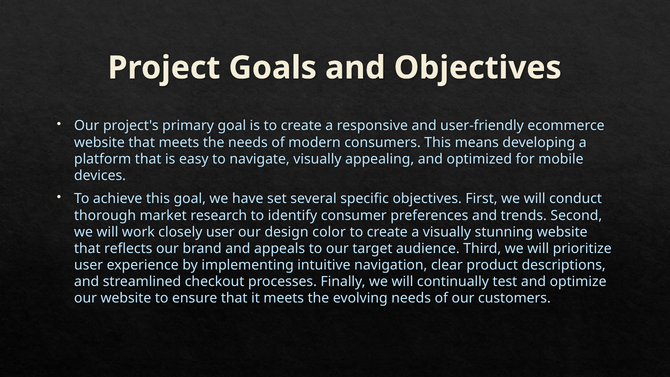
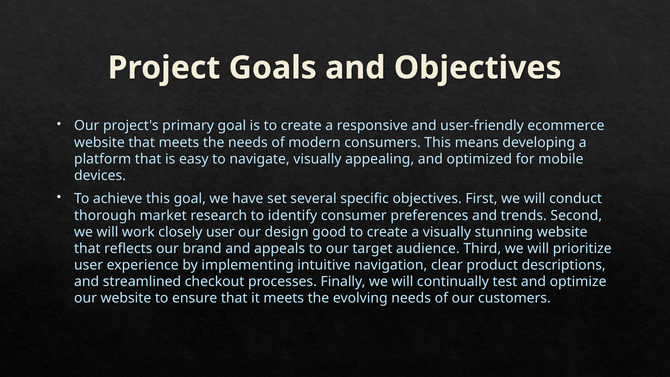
color: color -> good (329, 232)
